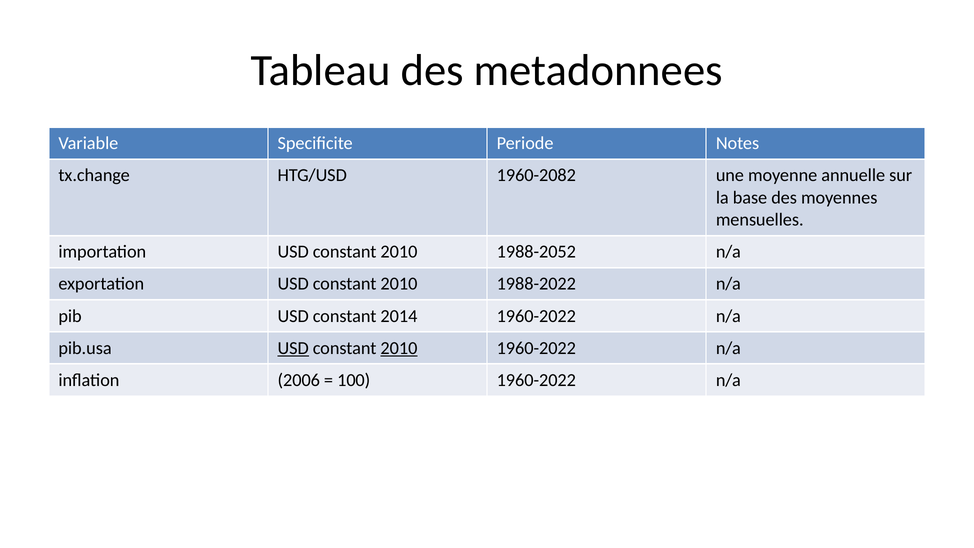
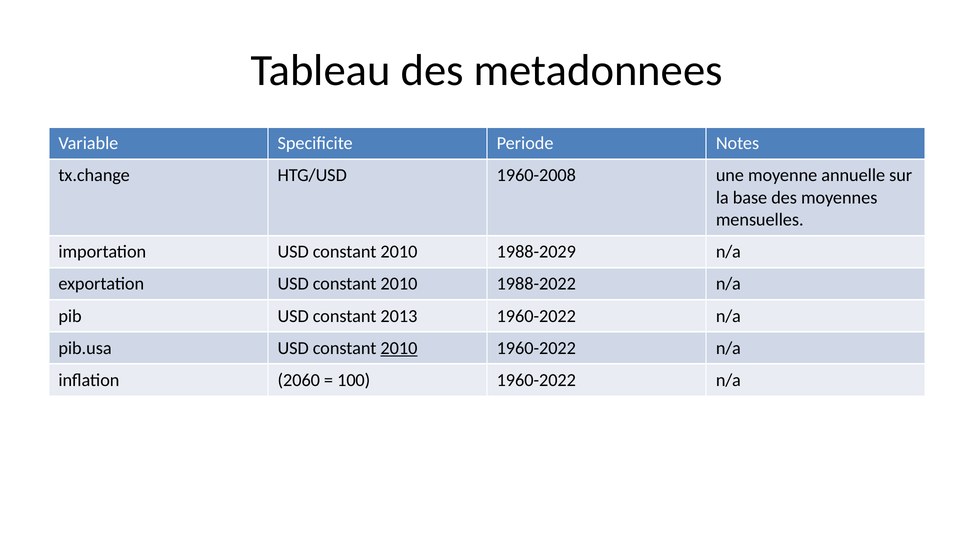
1960-2082: 1960-2082 -> 1960-2008 (536, 175)
1988-2052: 1988-2052 -> 1988-2029 (536, 252)
2014: 2014 -> 2013 (399, 316)
USD underline: present -> none (293, 348)
2006: 2006 -> 2060 (299, 380)
